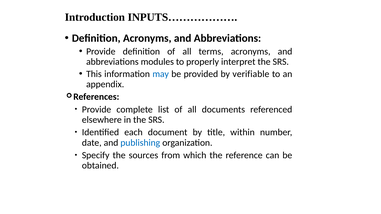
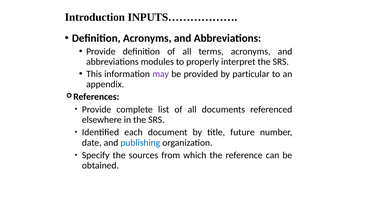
may colour: blue -> purple (161, 74)
verifiable: verifiable -> particular (251, 74)
within: within -> future (243, 133)
